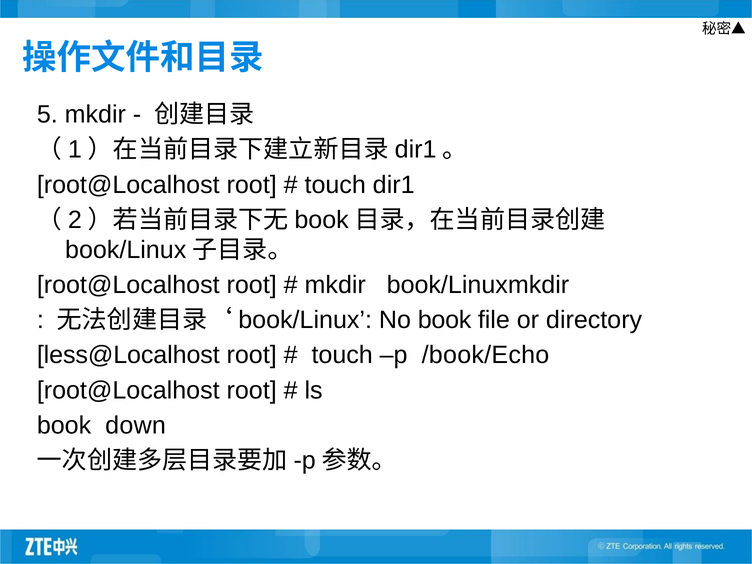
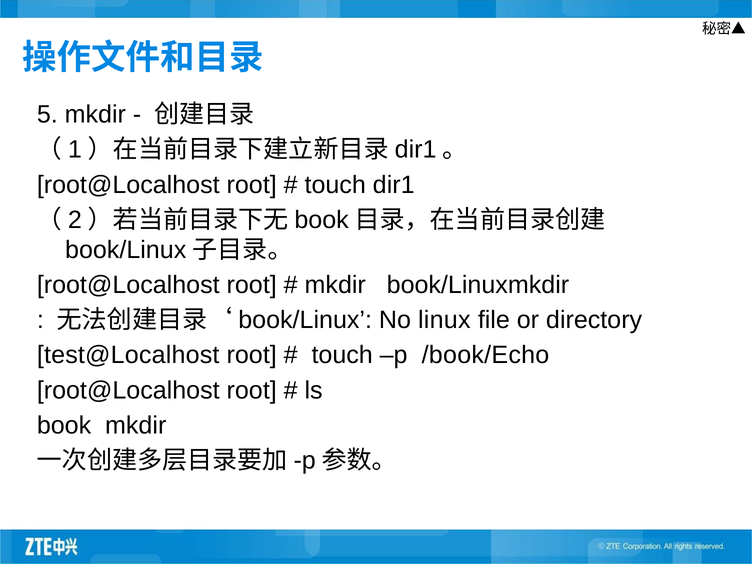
No book: book -> linux (444, 320)
less@Localhost: less@Localhost -> test@Localhost (128, 355)
book down: down -> mkdir (136, 425)
